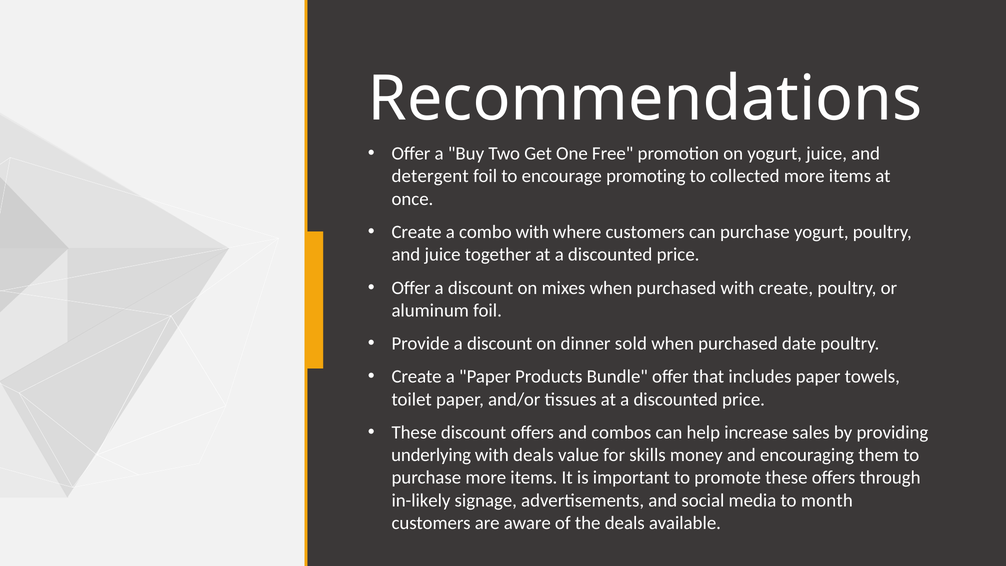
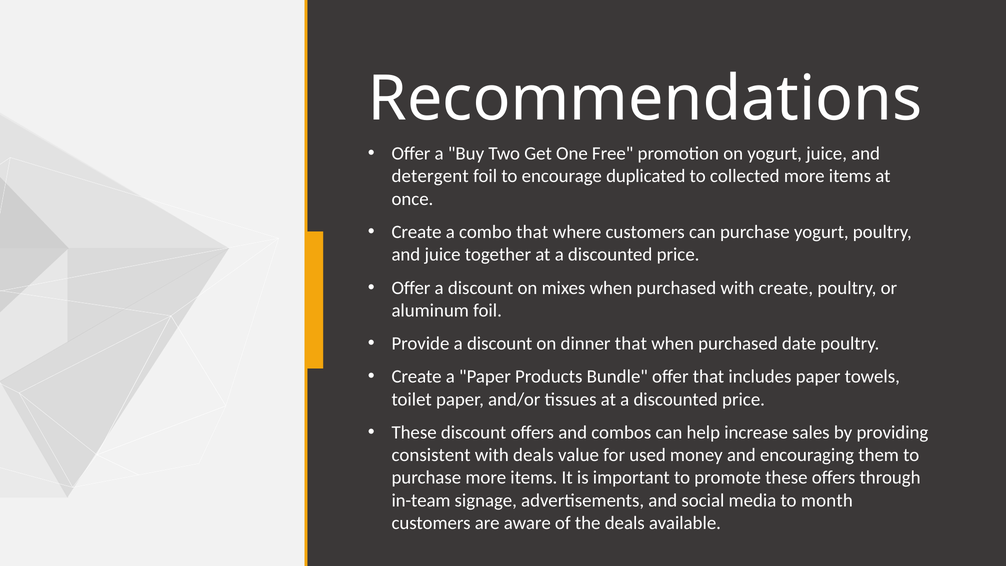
promoting: promoting -> duplicated (646, 176)
combo with: with -> that (532, 232)
dinner sold: sold -> that (631, 343)
underlying: underlying -> consistent (431, 455)
skills: skills -> used (648, 455)
in-likely: in-likely -> in-team (421, 500)
